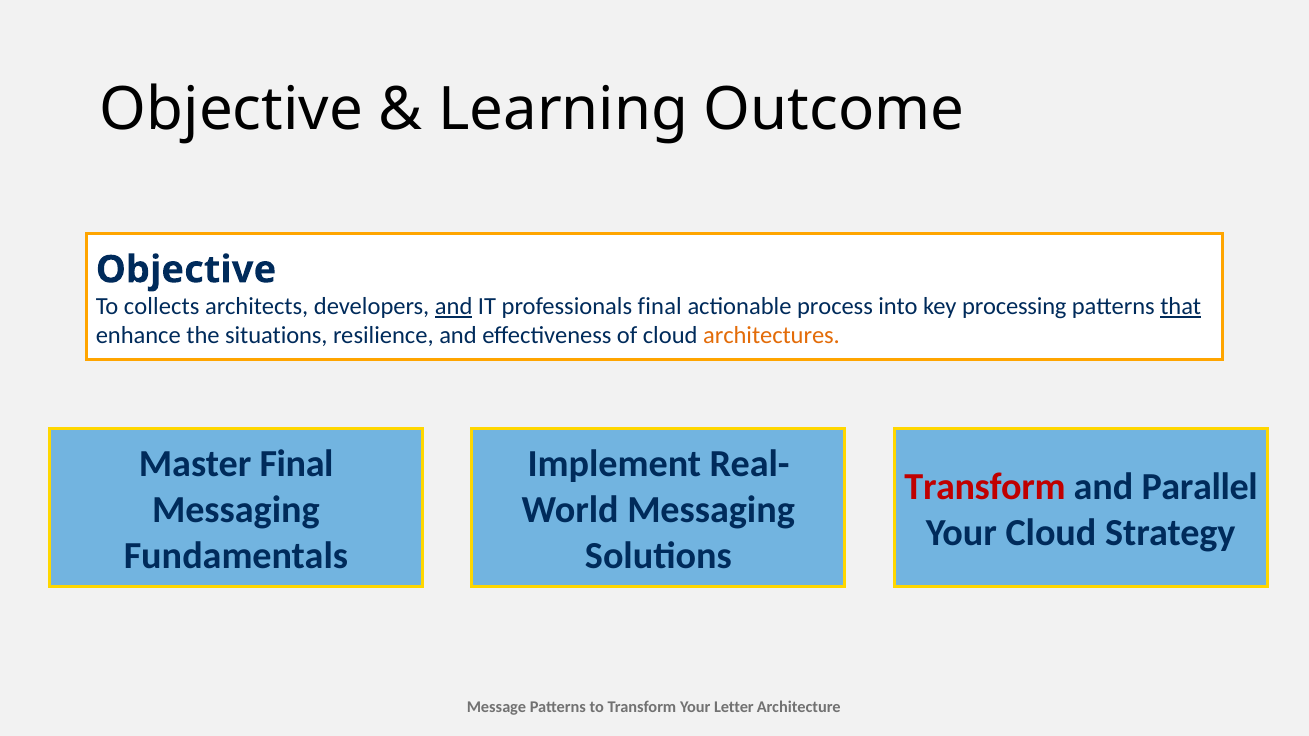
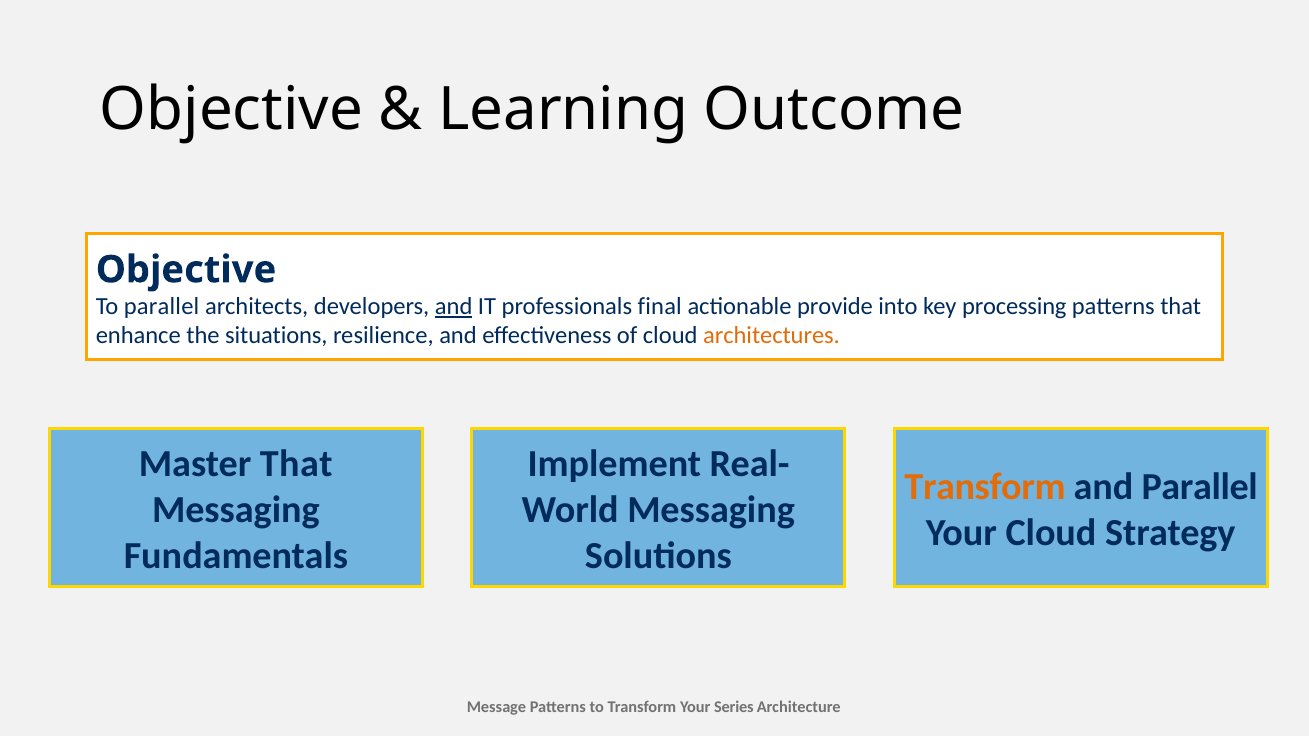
To collects: collects -> parallel (162, 307)
process: process -> provide (835, 307)
that underline: present -> none (1181, 307)
Master Final: Final -> That (296, 464)
Transform colour: red -> orange (985, 487)
Letter: Letter -> Series (734, 707)
